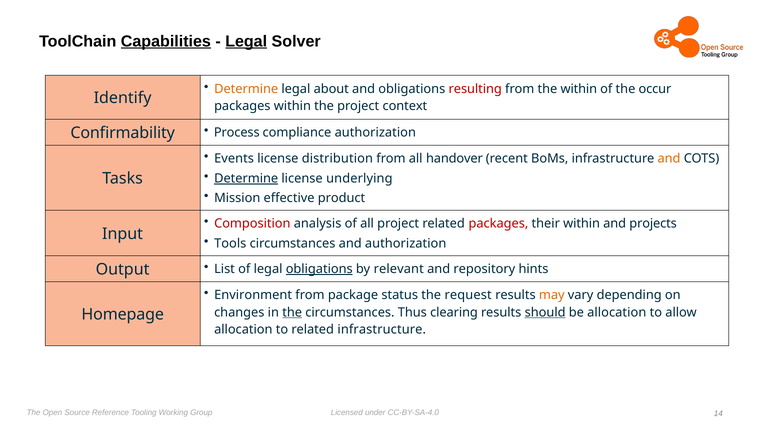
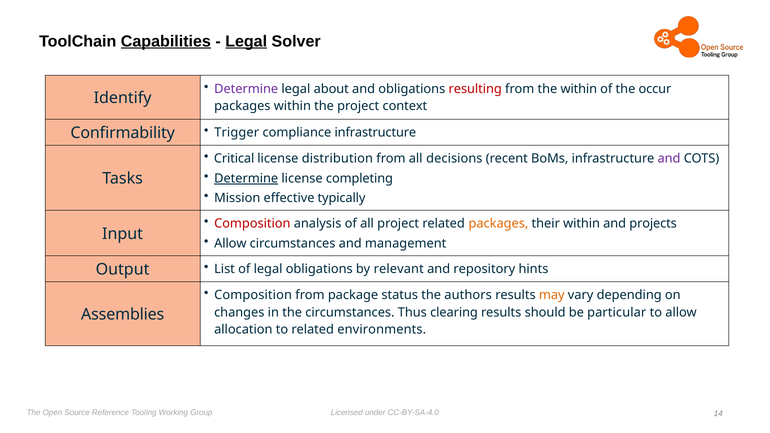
Determine colour: orange -> purple (246, 89)
Process: Process -> Trigger (237, 133)
compliance authorization: authorization -> infrastructure (375, 133)
Events: Events -> Critical (234, 159)
handover: handover -> decisions (454, 159)
and colour: orange -> purple (669, 159)
underlying: underlying -> completing (359, 178)
product: product -> typically (342, 198)
packages colour: red -> orange (498, 224)
Tools: Tools -> Allow (230, 243)
and authorization: authorization -> management (406, 243)
obligations underline: present -> none (319, 269)
Environment: Environment -> Composition (253, 295)
request: request -> authors (468, 295)
the underline: present -> none (292, 312)
should underline: present -> none (545, 312)
be allocation: allocation -> particular (617, 312)
Homepage: Homepage -> Assemblies (123, 315)
related infrastructure: infrastructure -> environments (382, 330)
